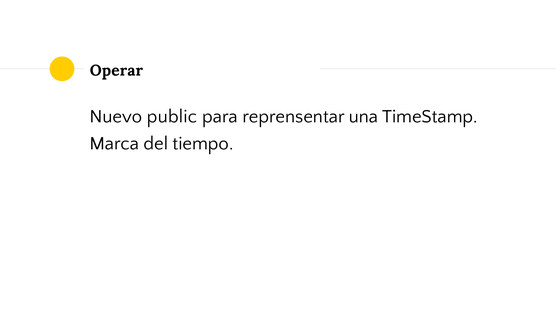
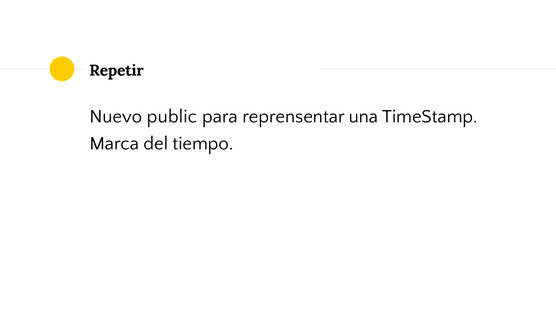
Operar: Operar -> Repetir (117, 70)
